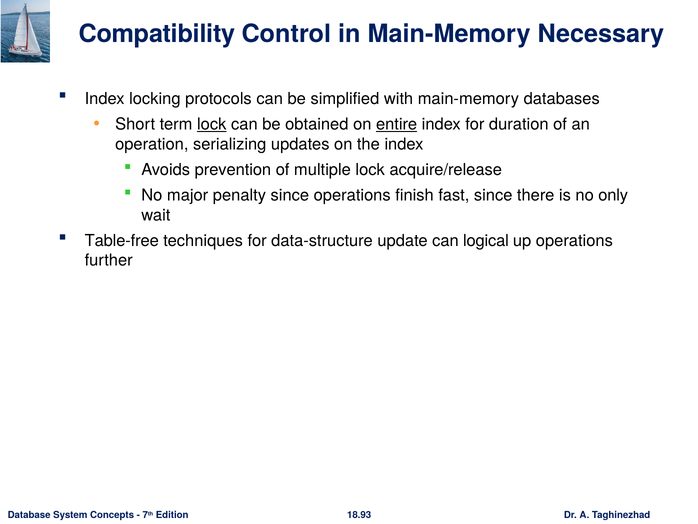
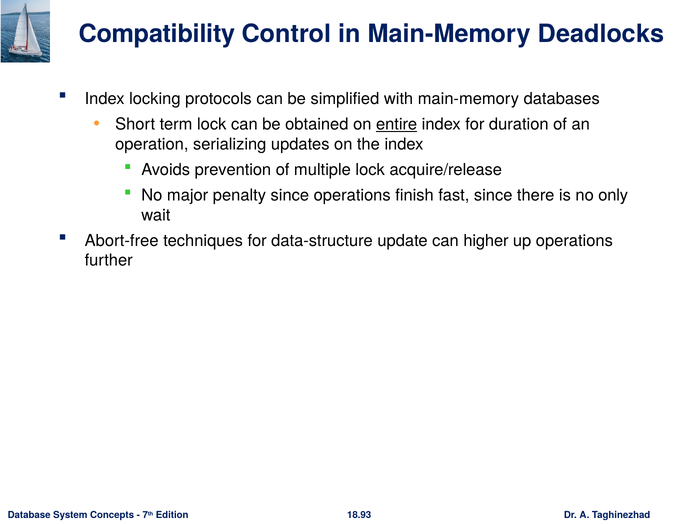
Necessary: Necessary -> Deadlocks (601, 34)
lock underline: present -> none (212, 124)
Table-free: Table-free -> Abort-free (122, 240)
logical: logical -> higher (486, 240)
